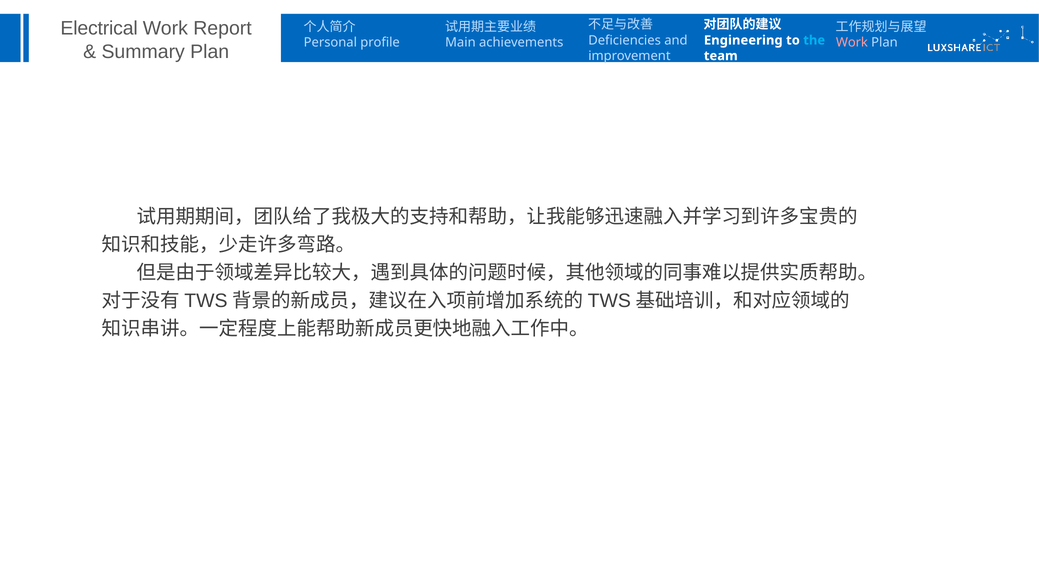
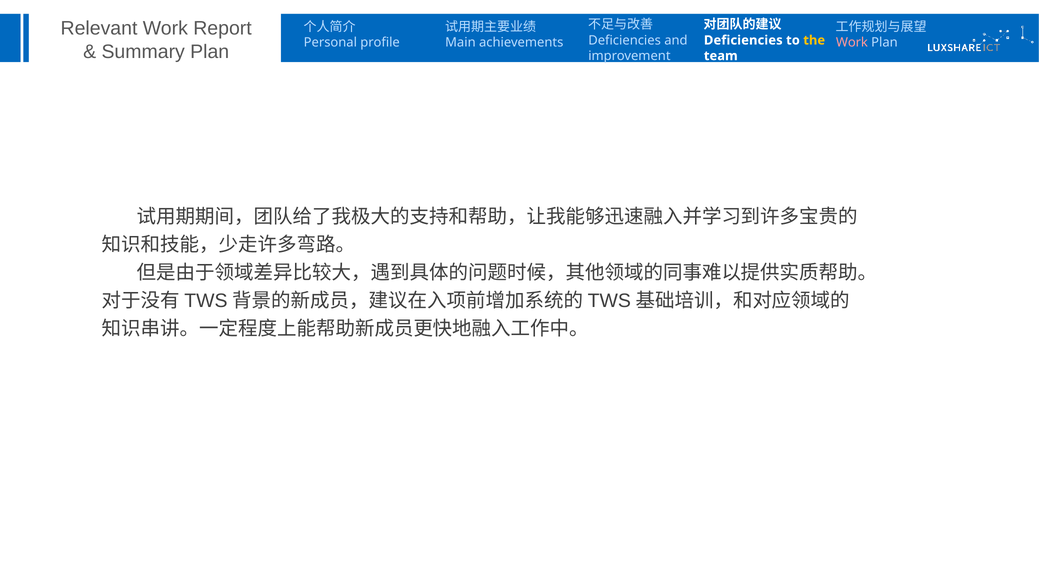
Electrical: Electrical -> Relevant (99, 28)
Engineering: Engineering -> Deficiencies (743, 40)
the colour: light blue -> yellow (814, 40)
